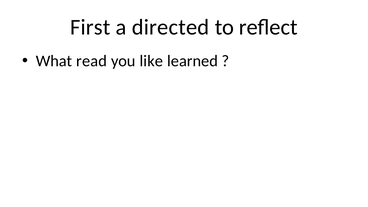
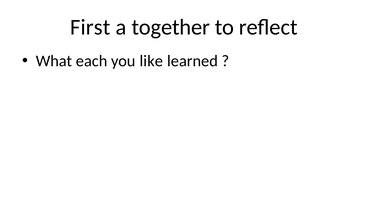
directed: directed -> together (171, 27)
read: read -> each (92, 61)
